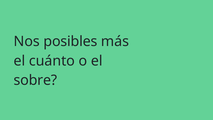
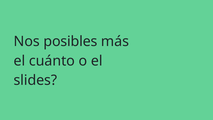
sobre: sobre -> slides (35, 80)
